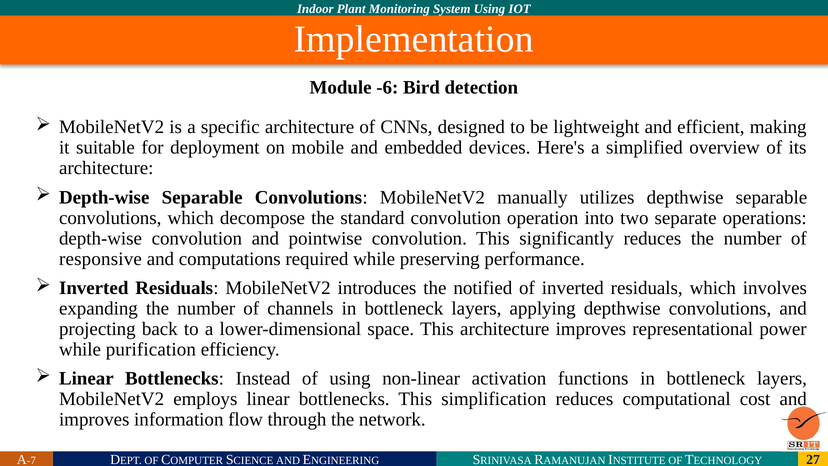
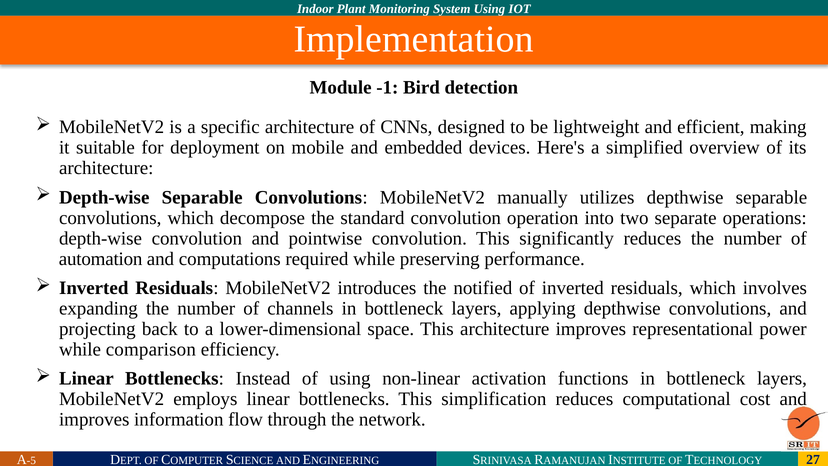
-6: -6 -> -1 (387, 88)
responsive: responsive -> automation (101, 259)
purification: purification -> comparison (151, 349)
-7: -7 -> -5 (31, 460)
